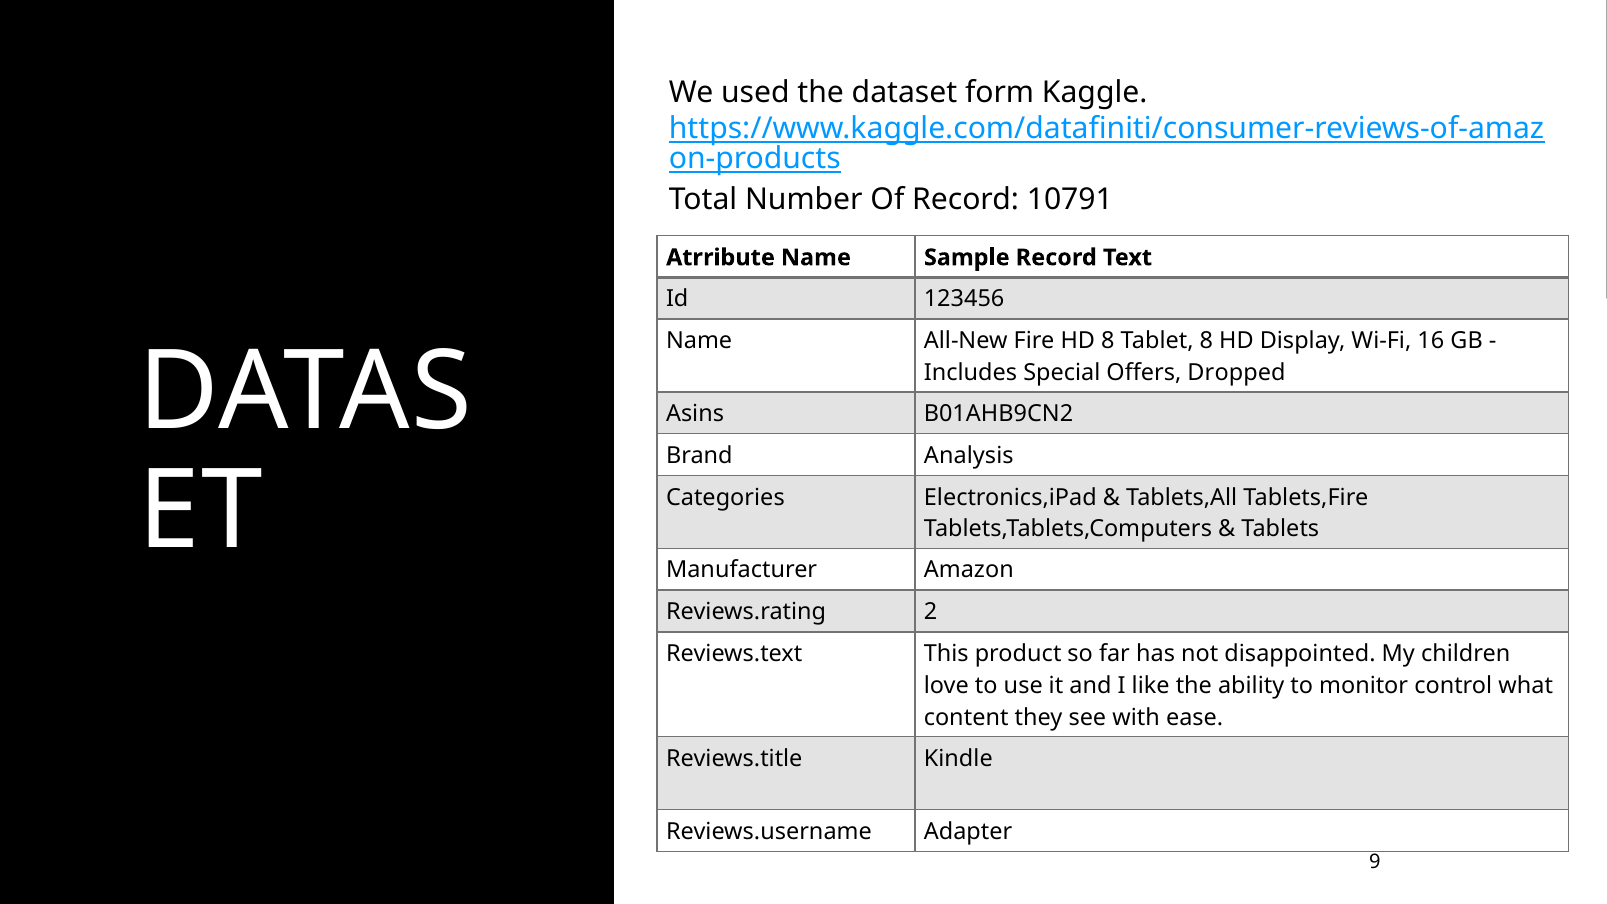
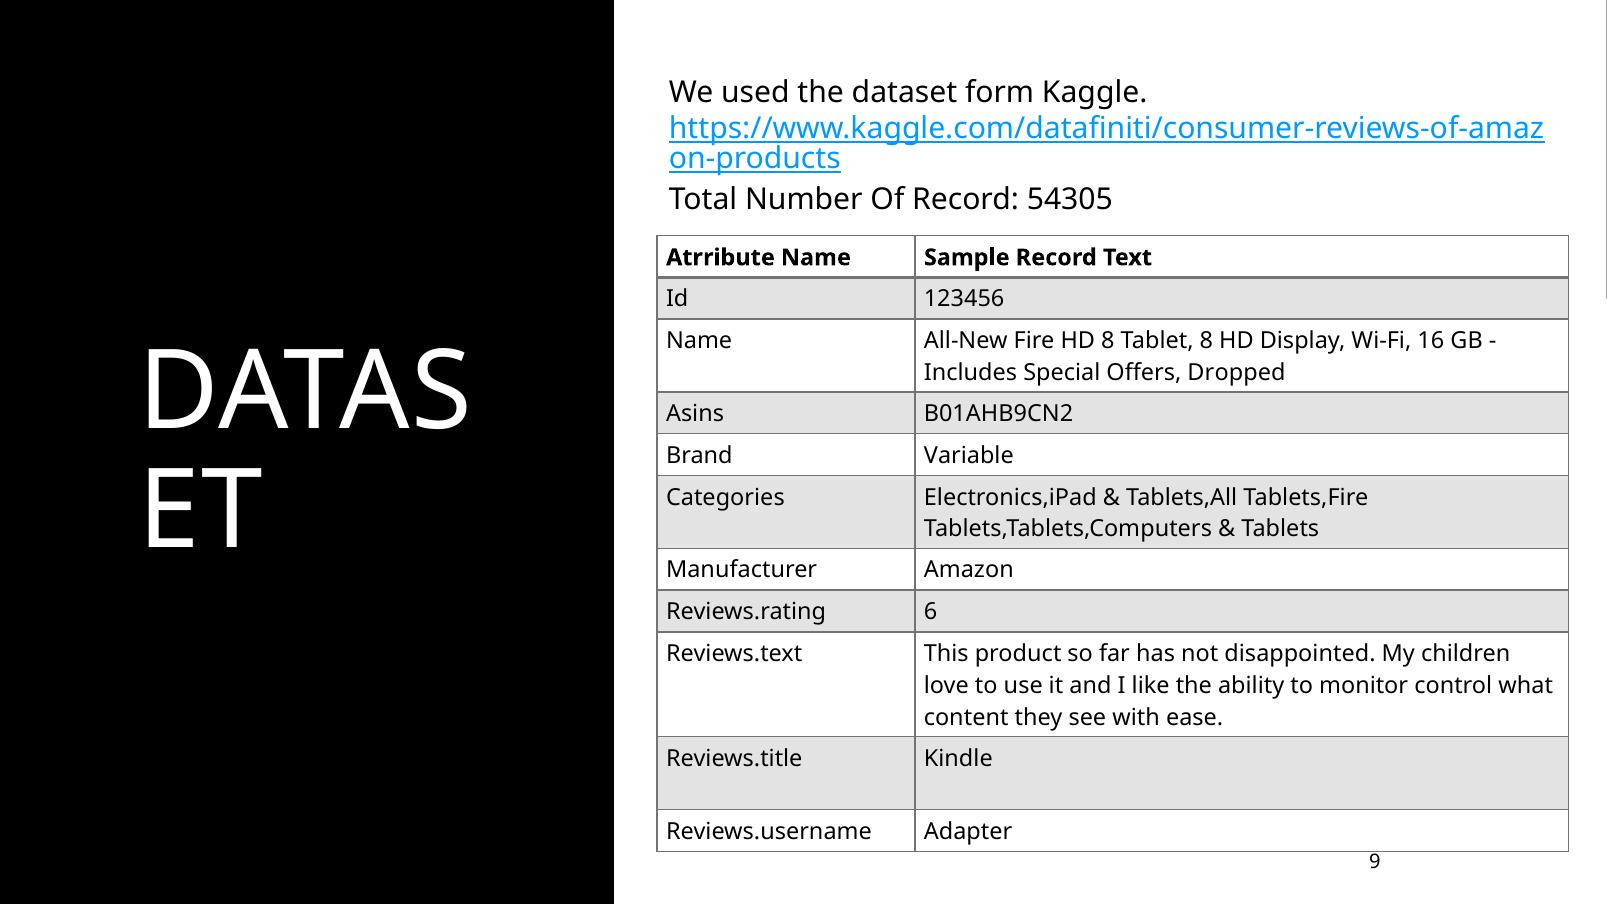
10791: 10791 -> 54305 (1070, 199)
Analysis: Analysis -> Variable (969, 456)
2: 2 -> 6 (931, 612)
